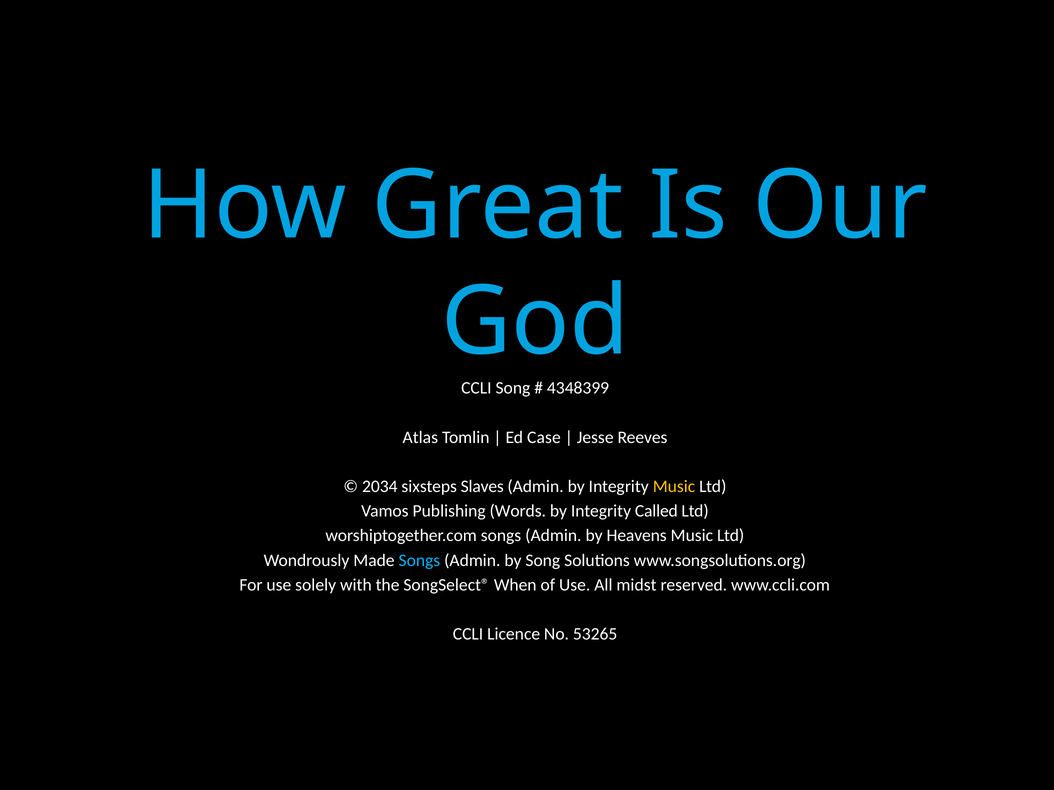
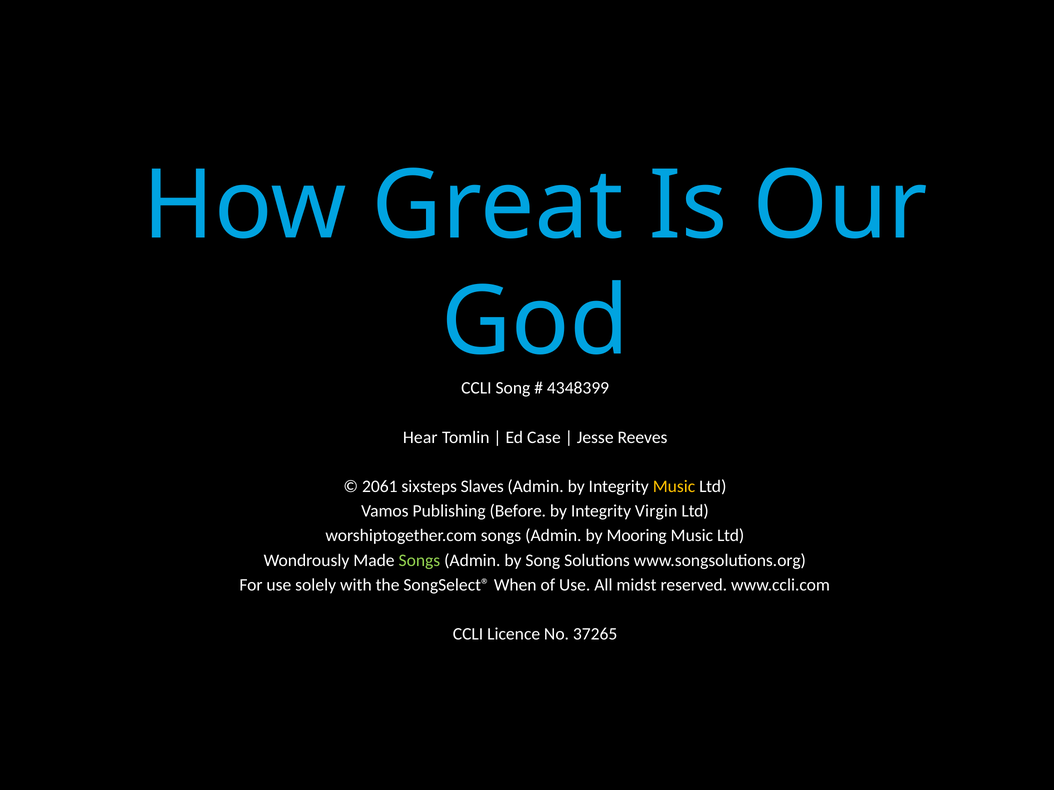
Atlas: Atlas -> Hear (420, 438)
2034: 2034 -> 2061 (380, 487)
Words: Words -> Before (518, 511)
Called: Called -> Virgin (656, 511)
Heavens: Heavens -> Mooring (637, 536)
Songs colour: light blue -> light green (419, 561)
53265: 53265 -> 37265 (595, 634)
